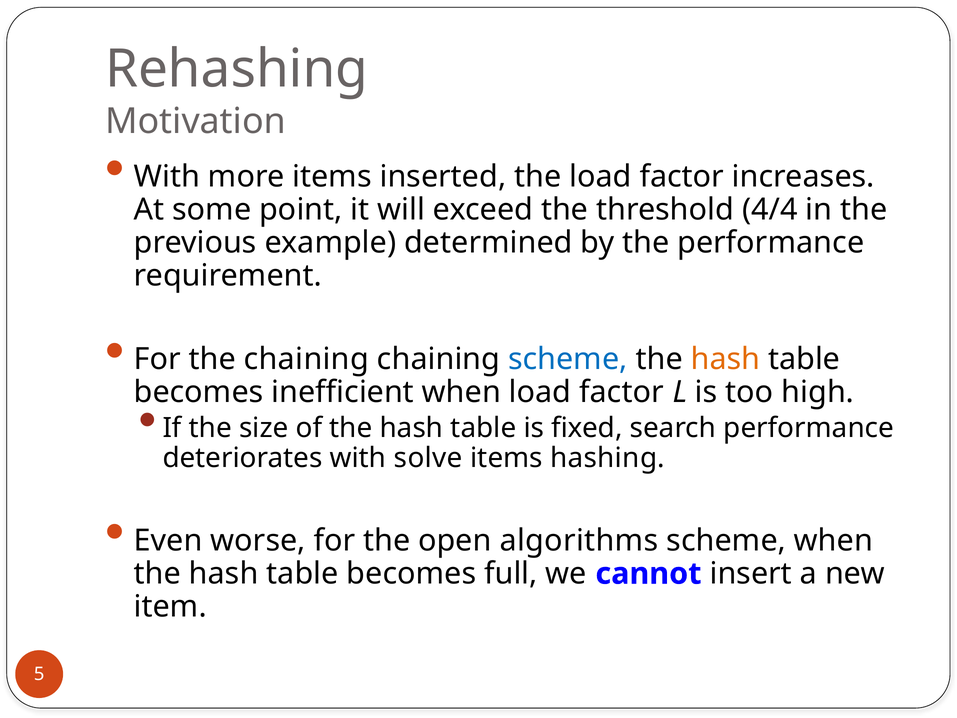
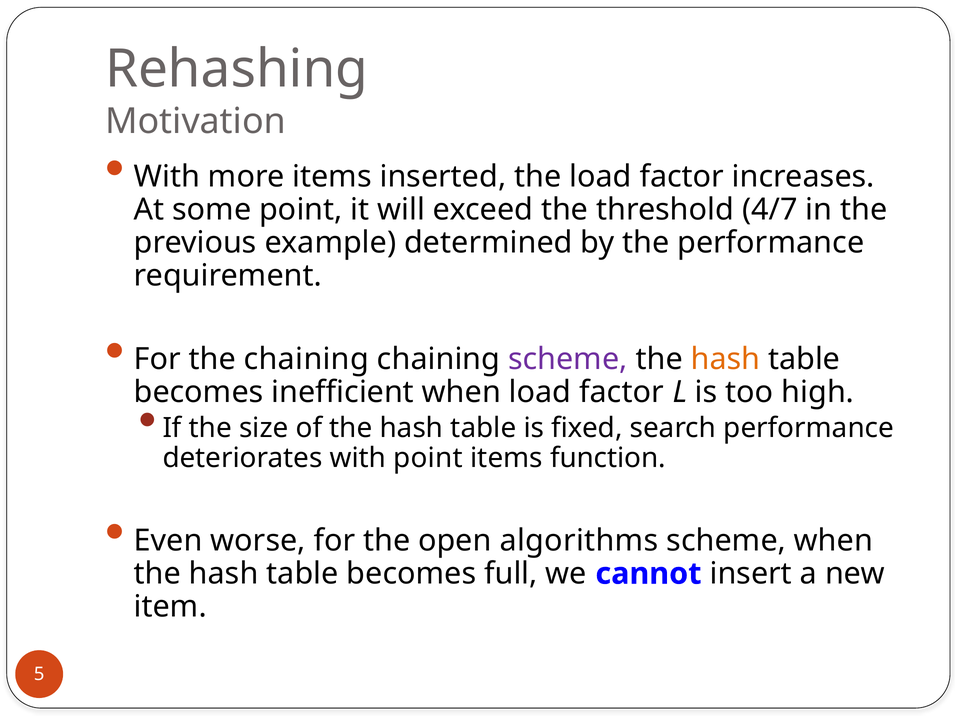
4/4: 4/4 -> 4/7 (770, 210)
scheme colour: blue -> purple (568, 359)
with solve: solve -> point (428, 458)
hashing: hashing -> function (608, 458)
